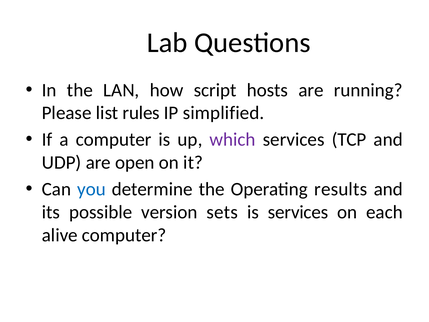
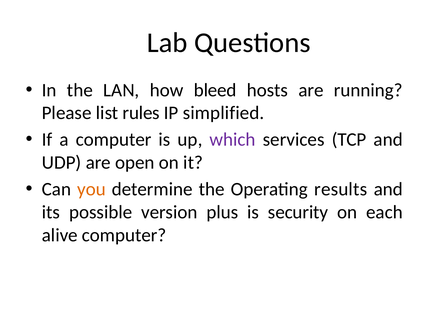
script: script -> bleed (215, 90)
you colour: blue -> orange (91, 189)
sets: sets -> plus (222, 212)
is services: services -> security (298, 212)
